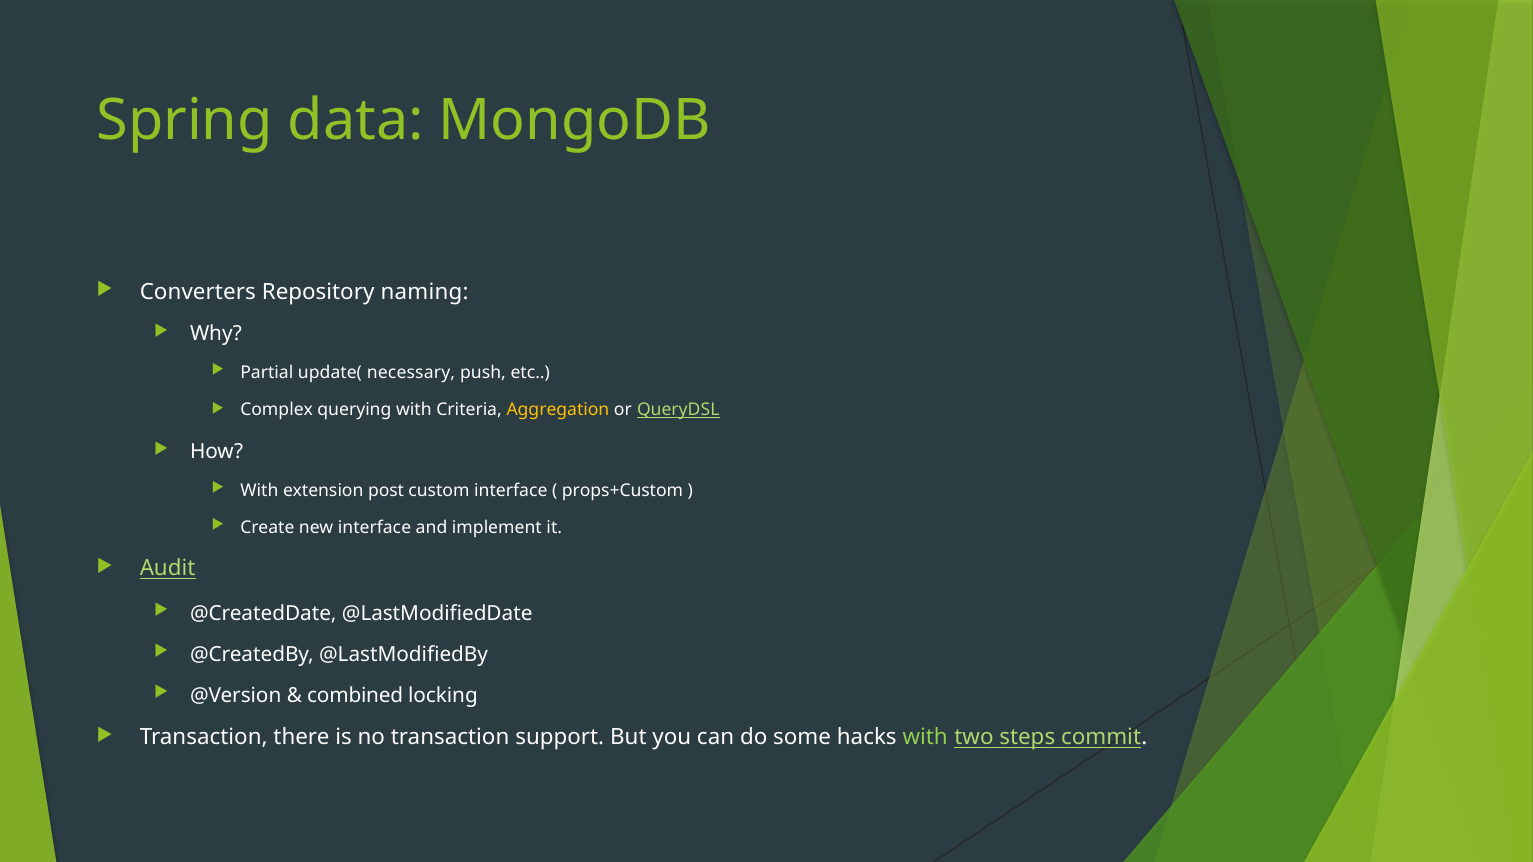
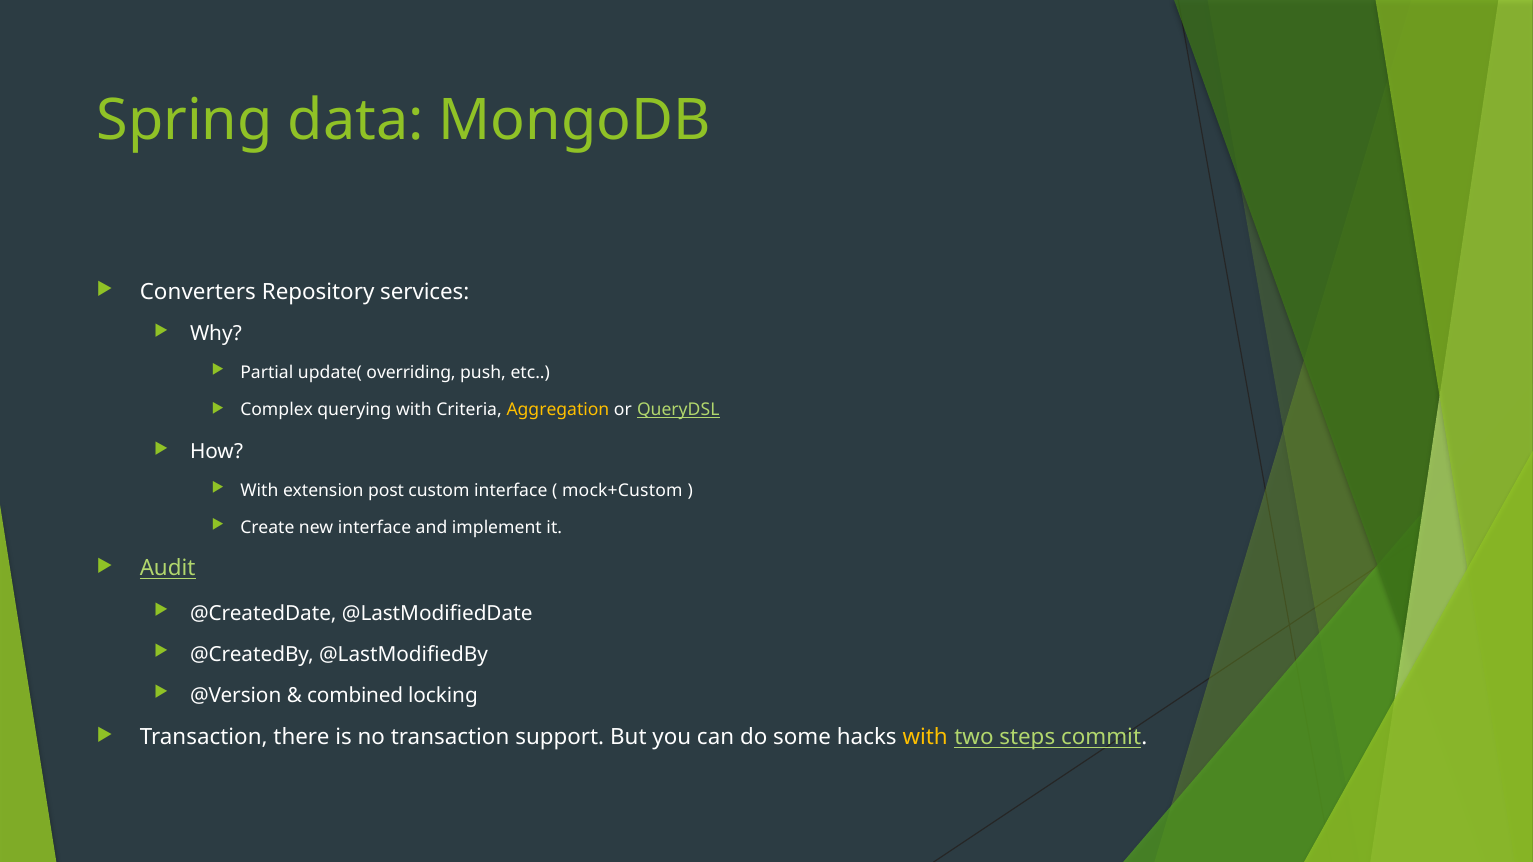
naming: naming -> services (425, 292)
necessary: necessary -> overriding (411, 373)
props+Custom: props+Custom -> mock+Custom (622, 491)
with colour: light green -> yellow (925, 737)
